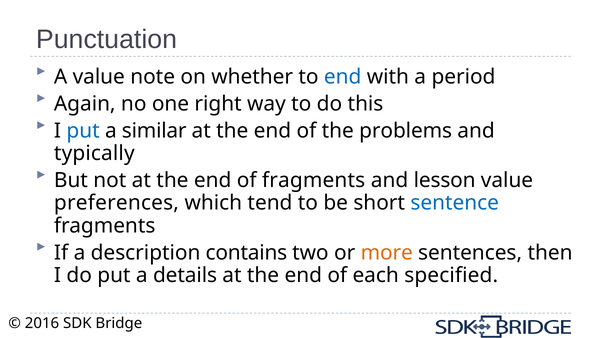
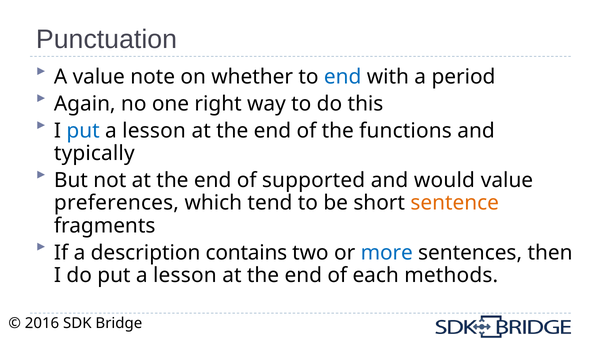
similar: similar -> lesson (154, 131)
problems: problems -> functions (406, 131)
of fragments: fragments -> supported (314, 181)
lesson: lesson -> would (444, 181)
sentence colour: blue -> orange (455, 203)
more colour: orange -> blue (387, 253)
do put a details: details -> lesson (185, 275)
specified: specified -> methods (451, 275)
